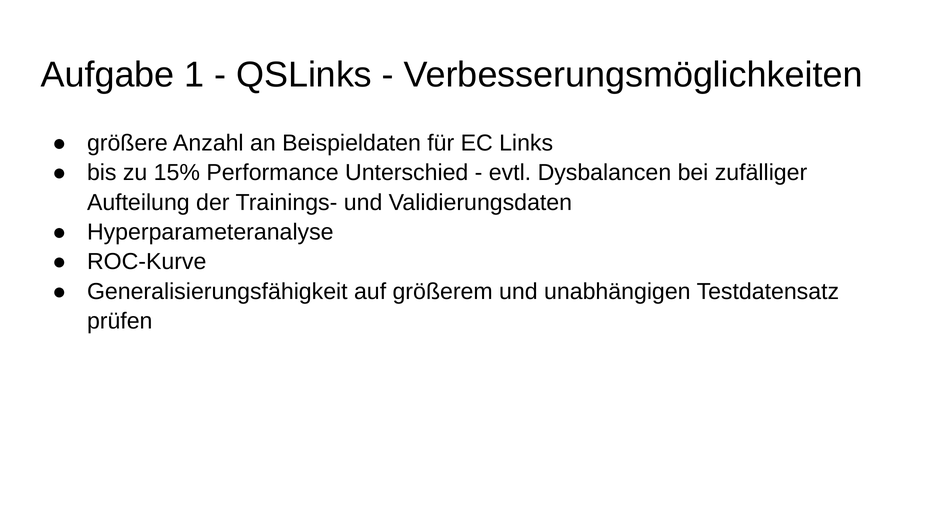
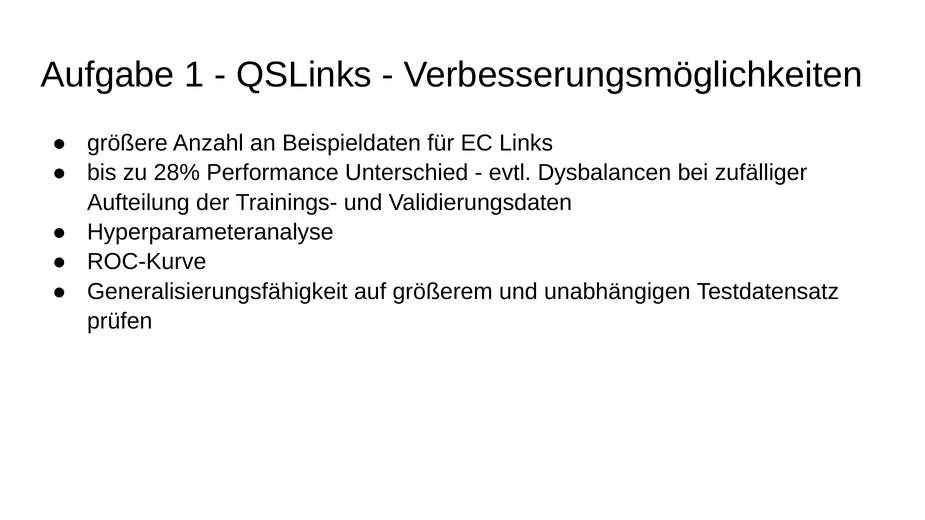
15%: 15% -> 28% (177, 173)
